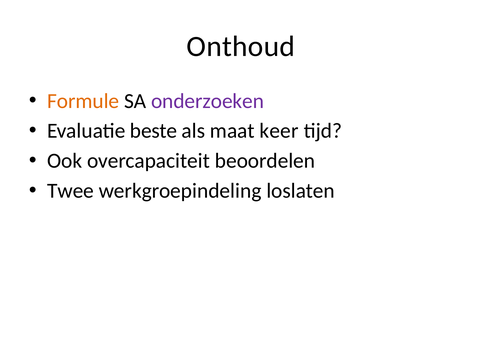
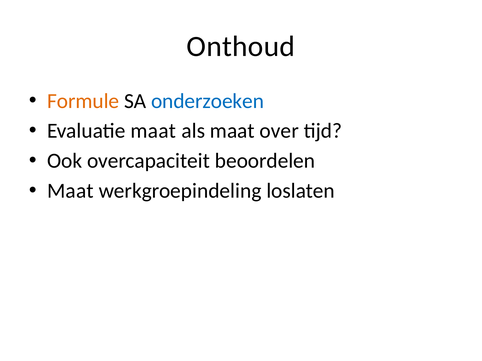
onderzoeken colour: purple -> blue (208, 101)
Evaluatie beste: beste -> maat (153, 131)
keer: keer -> over (279, 131)
Twee: Twee -> Maat (70, 191)
